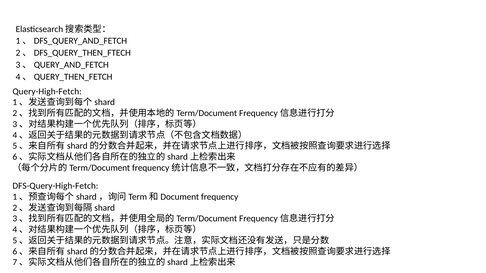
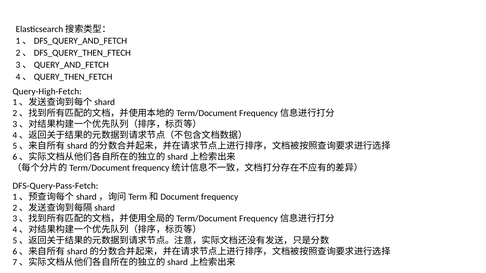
DFS-Query-High-Fetch: DFS-Query-High-Fetch -> DFS-Query-Pass-Fetch (55, 186)
